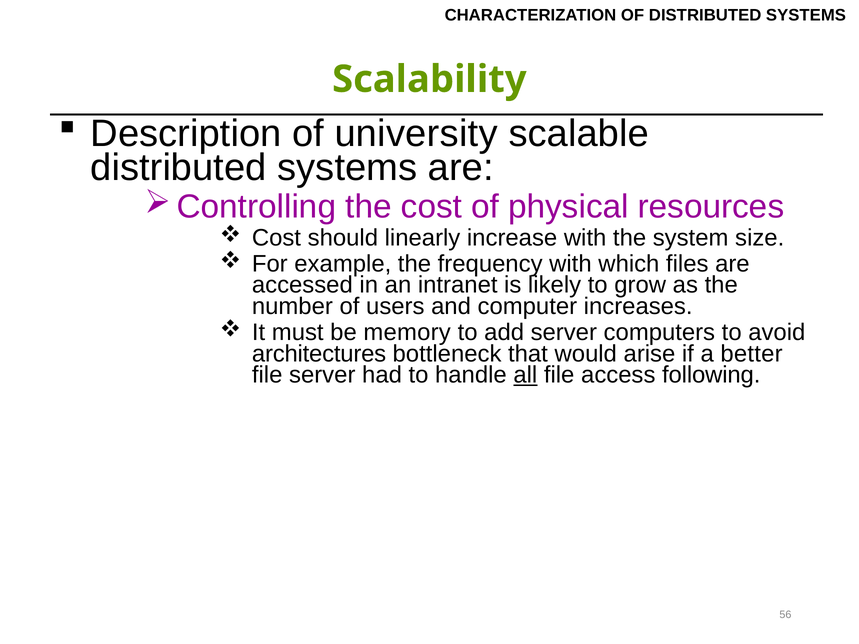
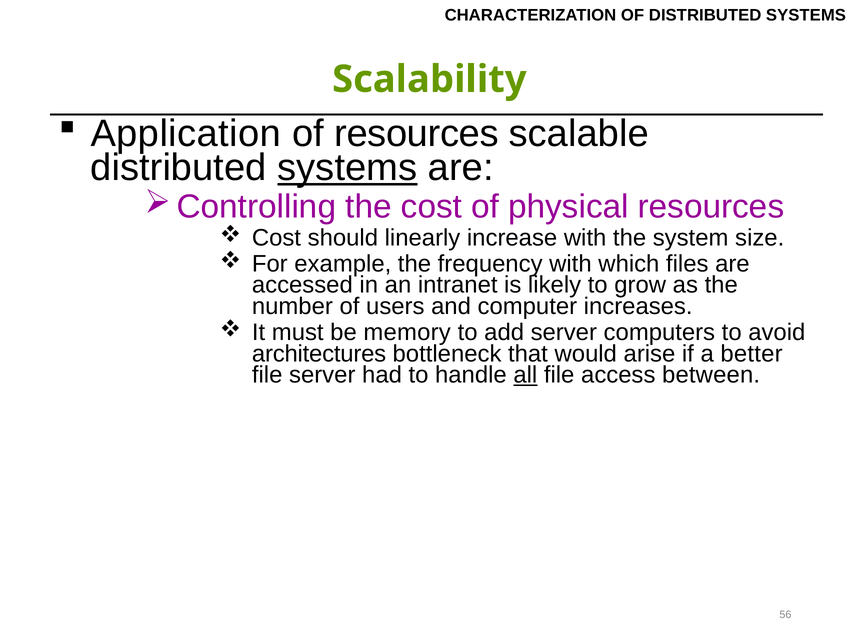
Description: Description -> Application (186, 134)
of university: university -> resources (416, 134)
systems underline: none -> present (347, 168)
following: following -> between (711, 375)
